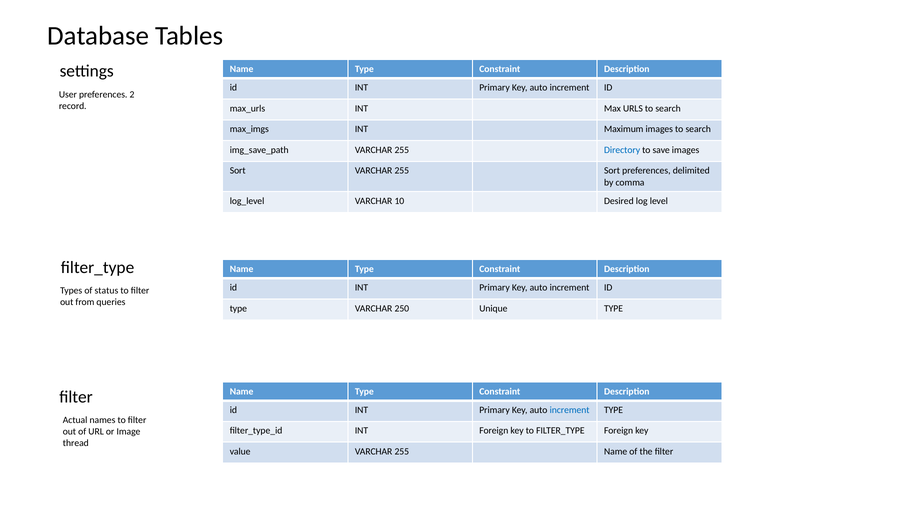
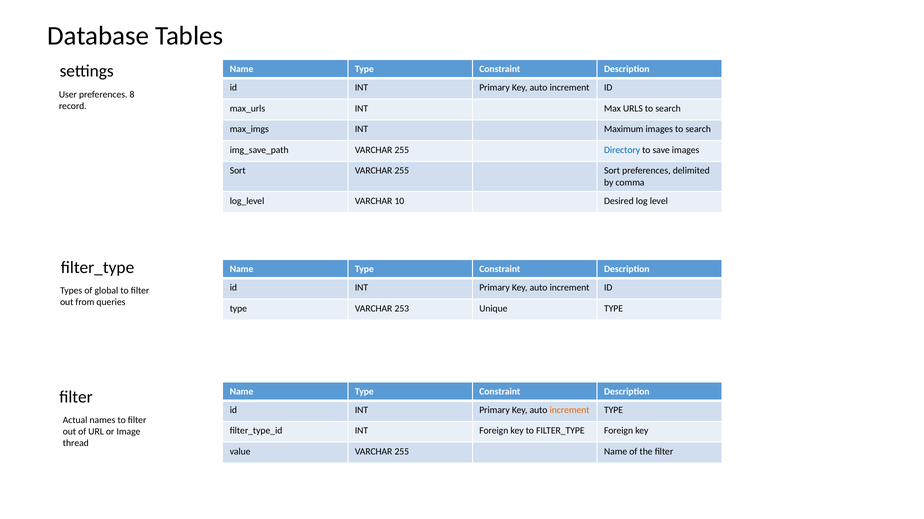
2: 2 -> 8 (132, 95)
status: status -> global (106, 291)
250: 250 -> 253 (402, 309)
increment colour: blue -> orange (570, 411)
